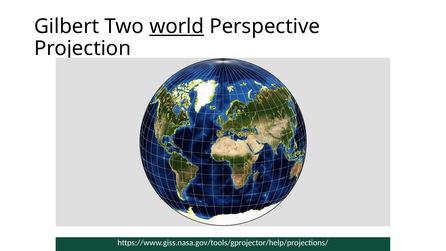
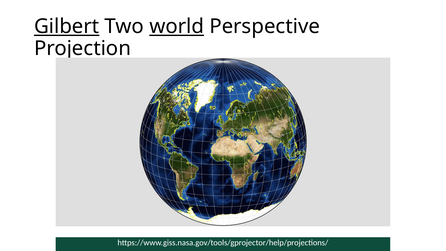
Gilbert underline: none -> present (67, 26)
